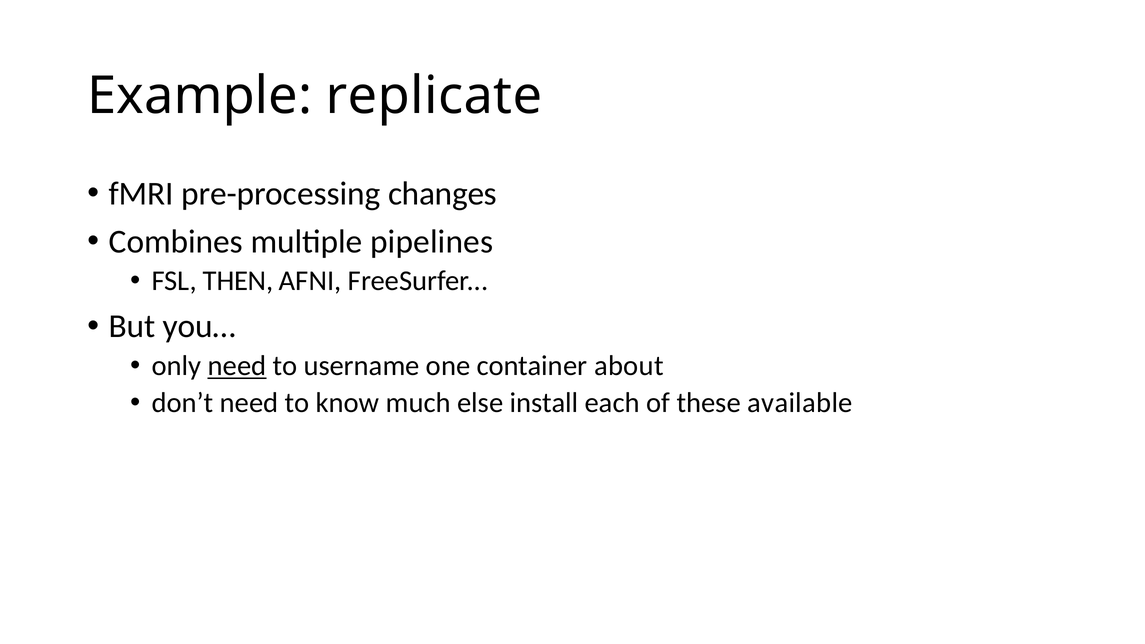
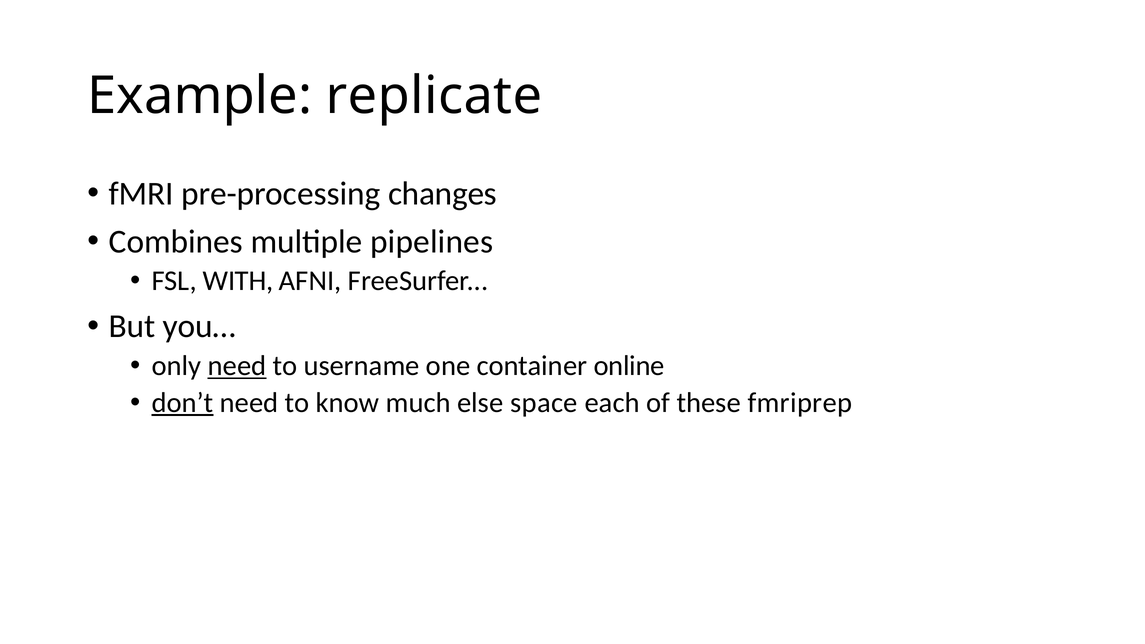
THEN: THEN -> WITH (238, 281)
about: about -> online (629, 366)
don’t underline: none -> present (183, 403)
install: install -> space (544, 403)
available: available -> fmriprep (800, 403)
